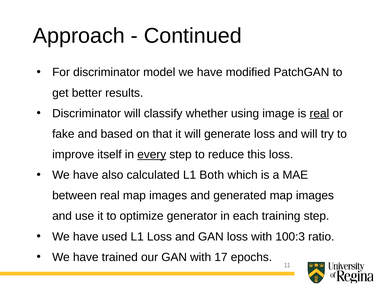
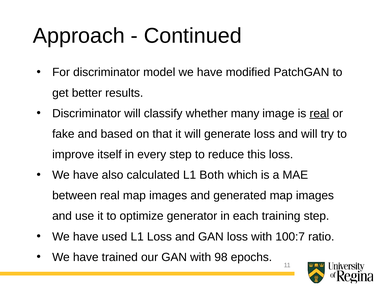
using: using -> many (245, 113)
every underline: present -> none (152, 155)
100:3: 100:3 -> 100:7 (290, 237)
17: 17 -> 98 (221, 257)
